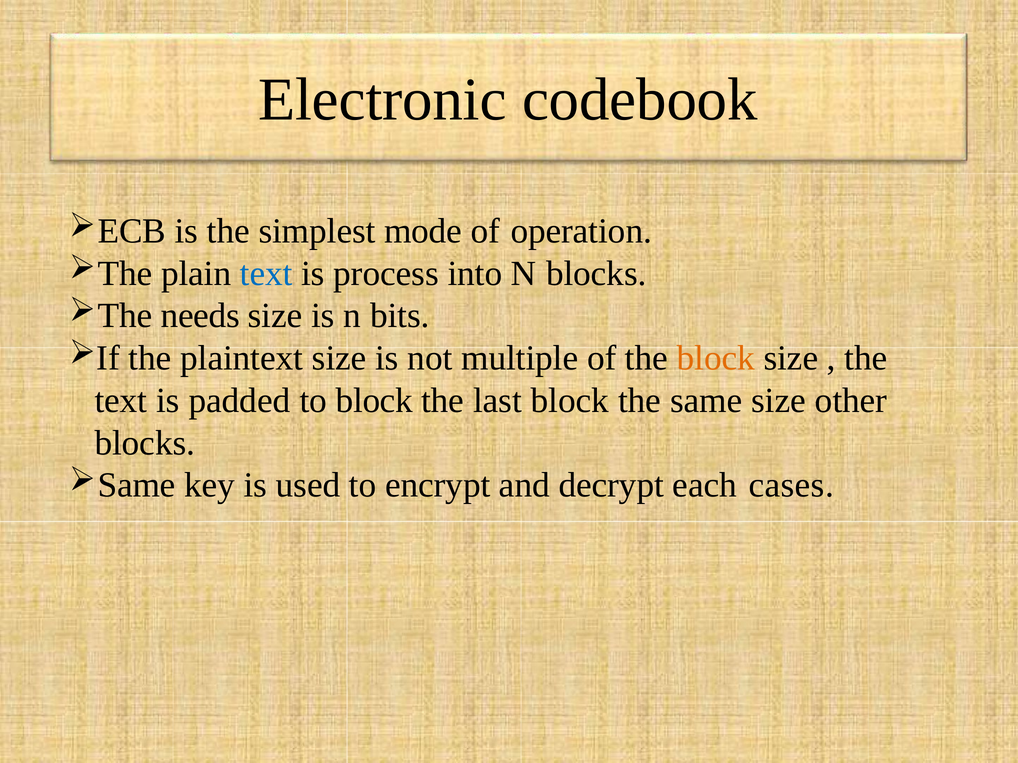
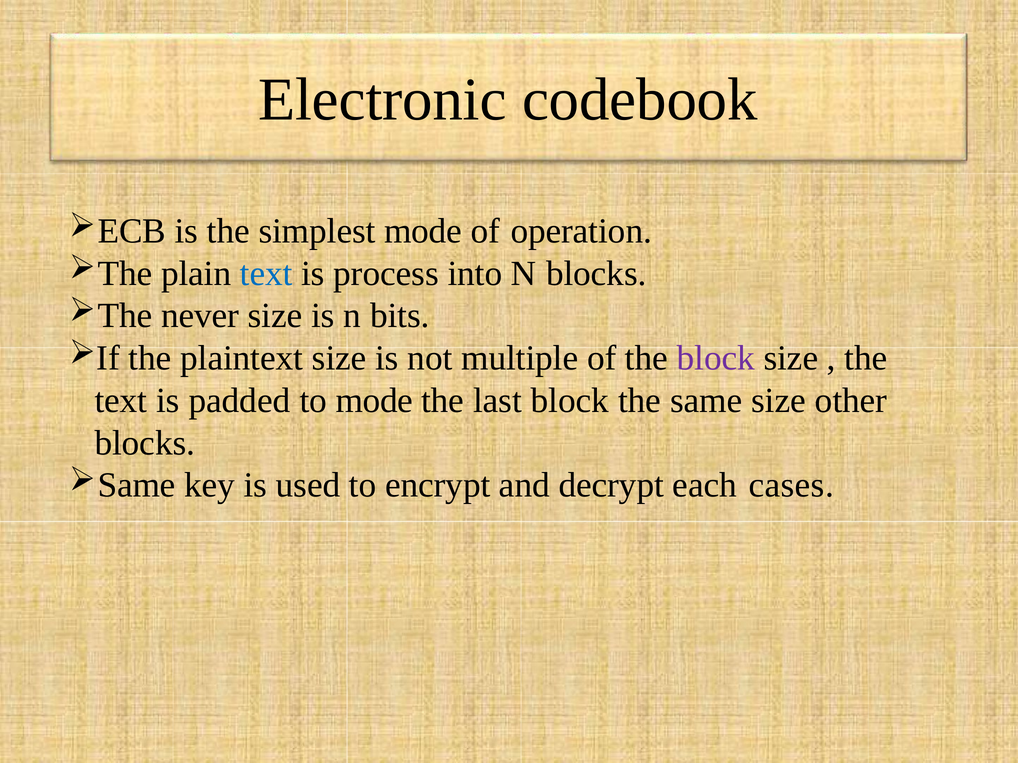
needs: needs -> never (200, 316)
block colour: orange -> purple (716, 358)
to block: block -> mode (374, 401)
